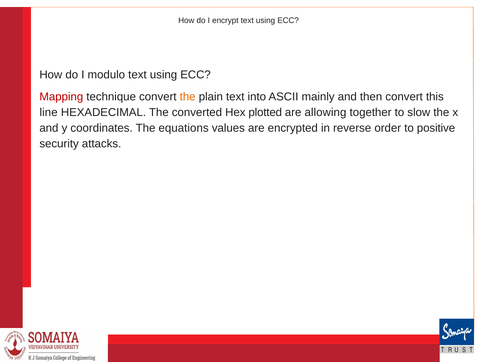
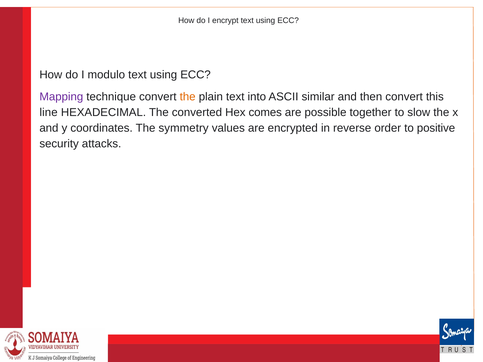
Mapping colour: red -> purple (61, 97)
mainly: mainly -> similar (318, 97)
plotted: plotted -> comes (265, 112)
allowing: allowing -> possible (325, 112)
equations: equations -> symmetry (184, 128)
